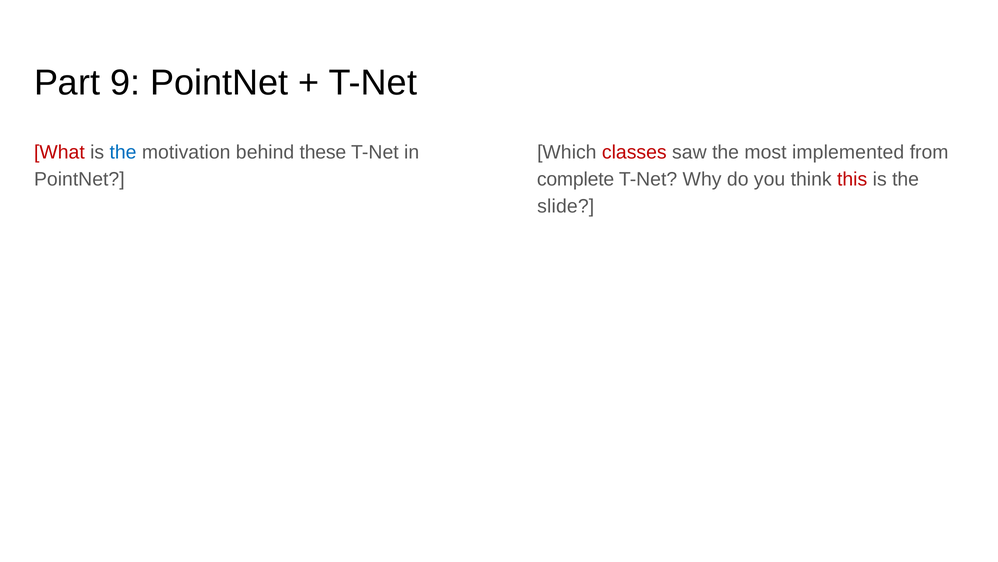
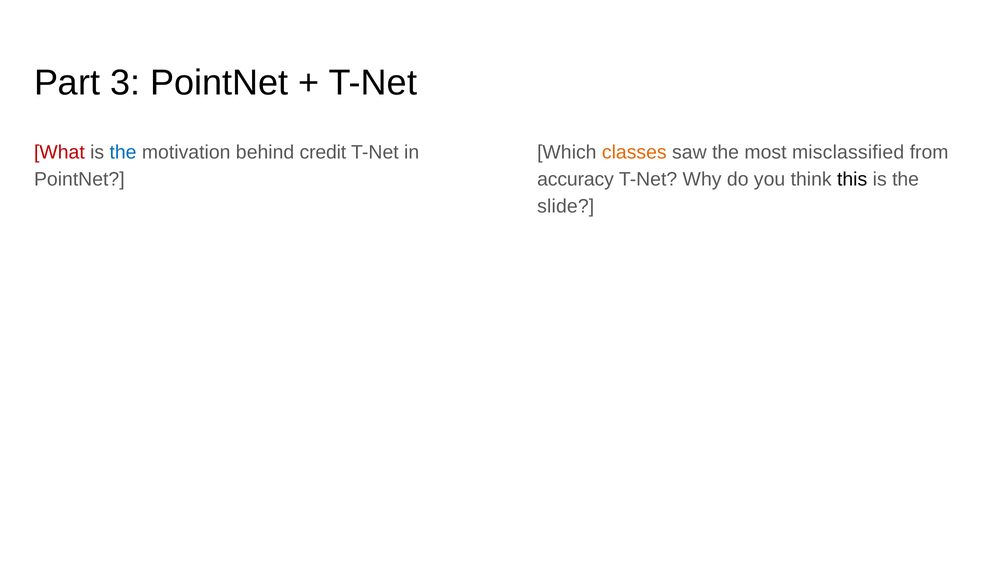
9: 9 -> 3 (125, 83)
these: these -> credit (323, 152)
classes colour: red -> orange (634, 152)
implemented: implemented -> misclassified (848, 152)
complete: complete -> accuracy (576, 179)
this colour: red -> black (852, 179)
